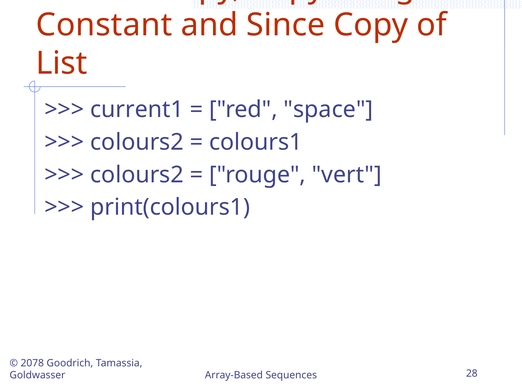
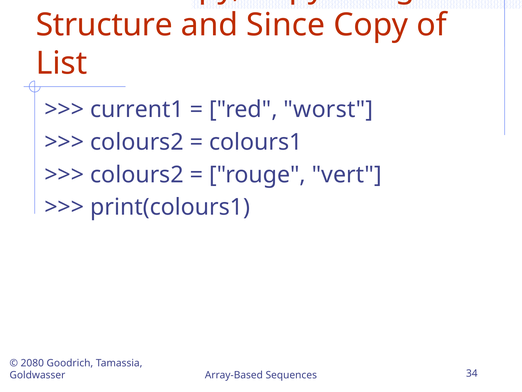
Constant: Constant -> Structure (104, 25)
space: space -> worst (328, 110)
2078: 2078 -> 2080 (32, 363)
28: 28 -> 34 (472, 373)
